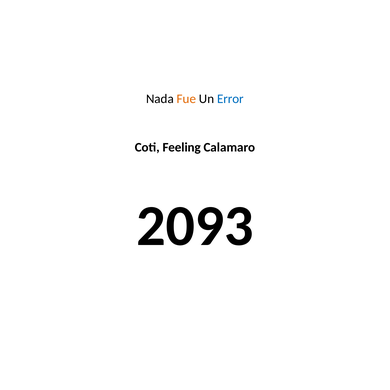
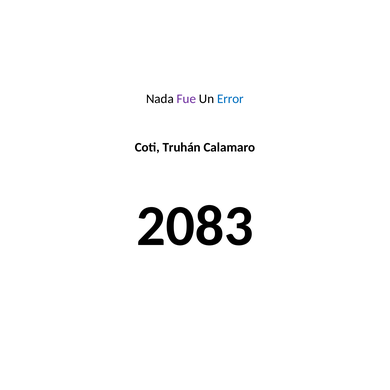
Fue colour: orange -> purple (186, 99)
Feeling: Feeling -> Truhán (182, 147)
2093: 2093 -> 2083 (195, 226)
